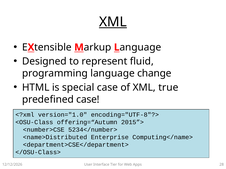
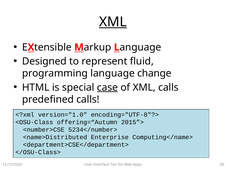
case underline: none -> present (107, 88)
XML true: true -> calls (168, 88)
predefined case: case -> calls (88, 100)
